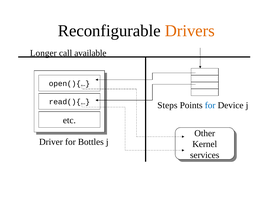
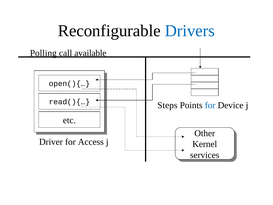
Drivers colour: orange -> blue (190, 31)
Longer: Longer -> Polling (43, 53)
Bottles: Bottles -> Access (91, 142)
